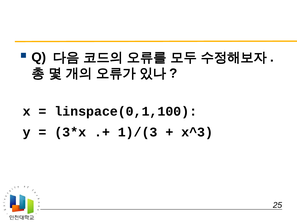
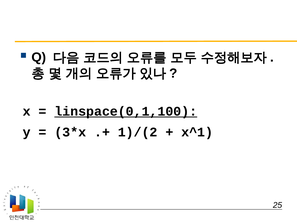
linspace(0,1,100 underline: none -> present (126, 111)
1)/(3: 1)/(3 -> 1)/(2 (138, 132)
x^3: x^3 -> x^1 (197, 132)
